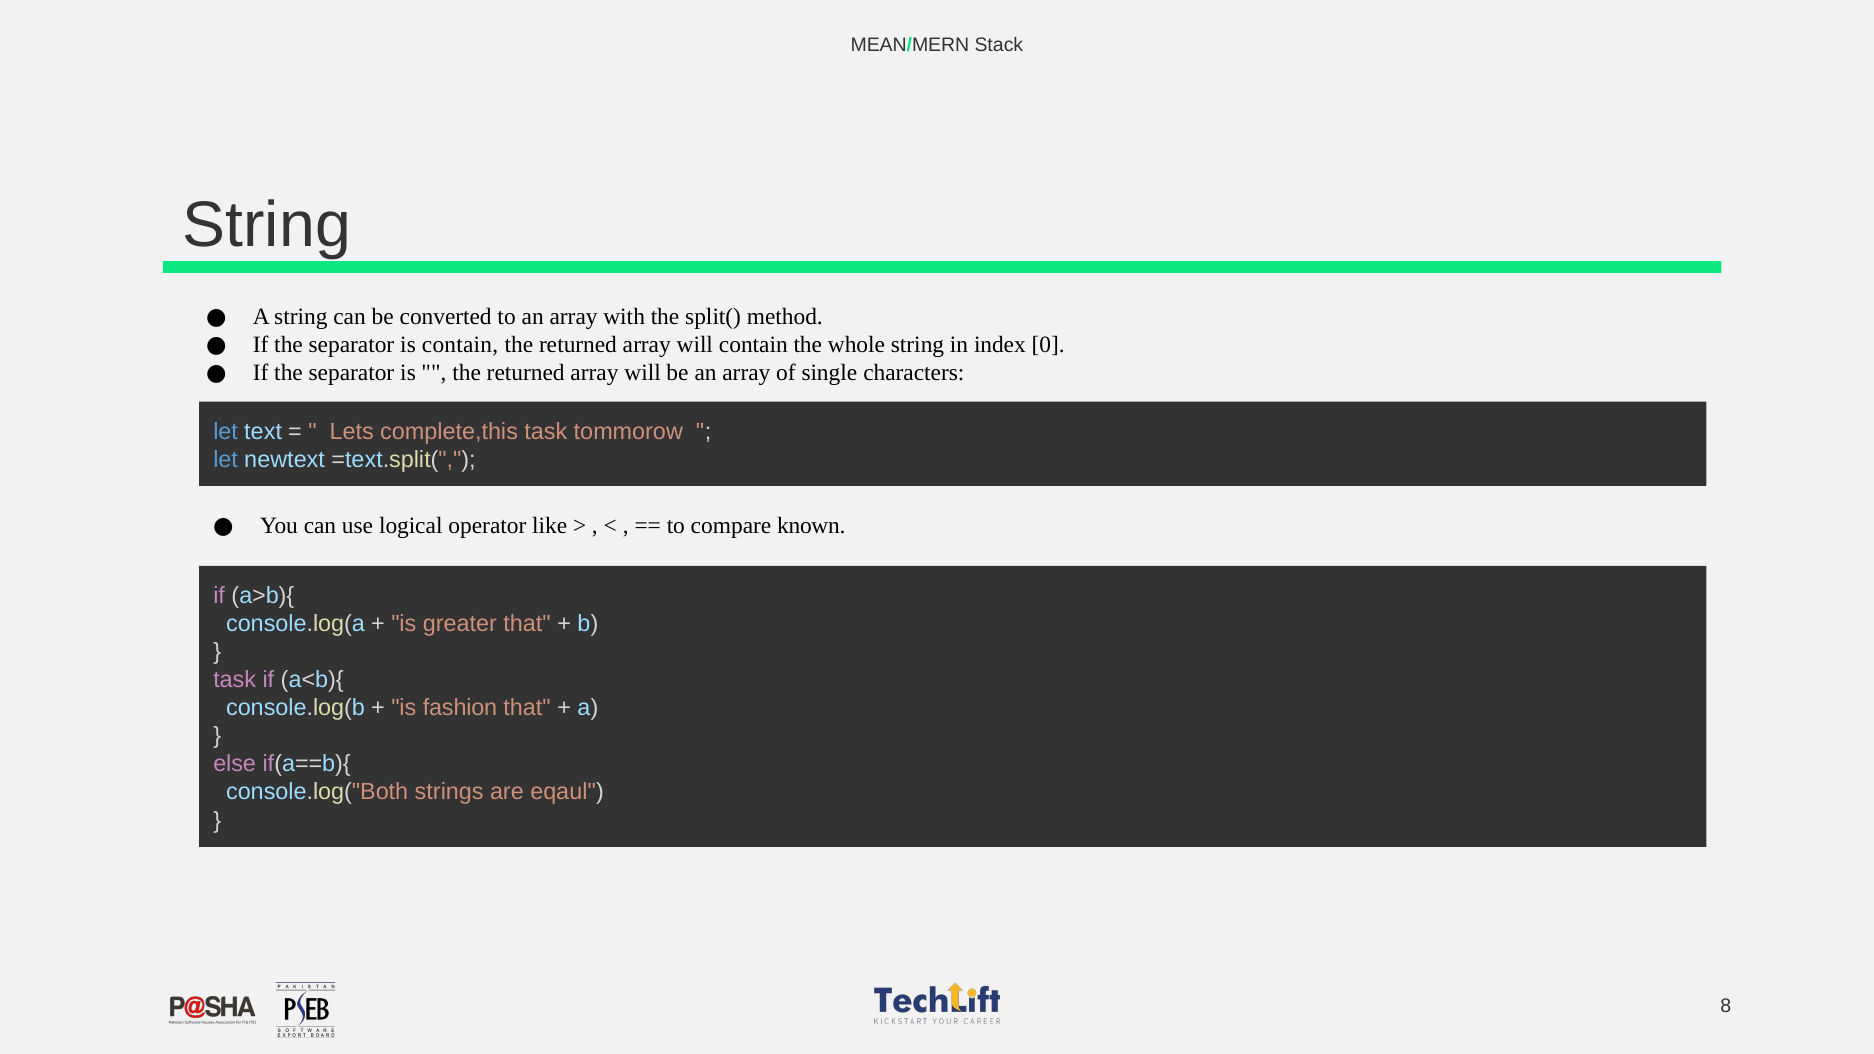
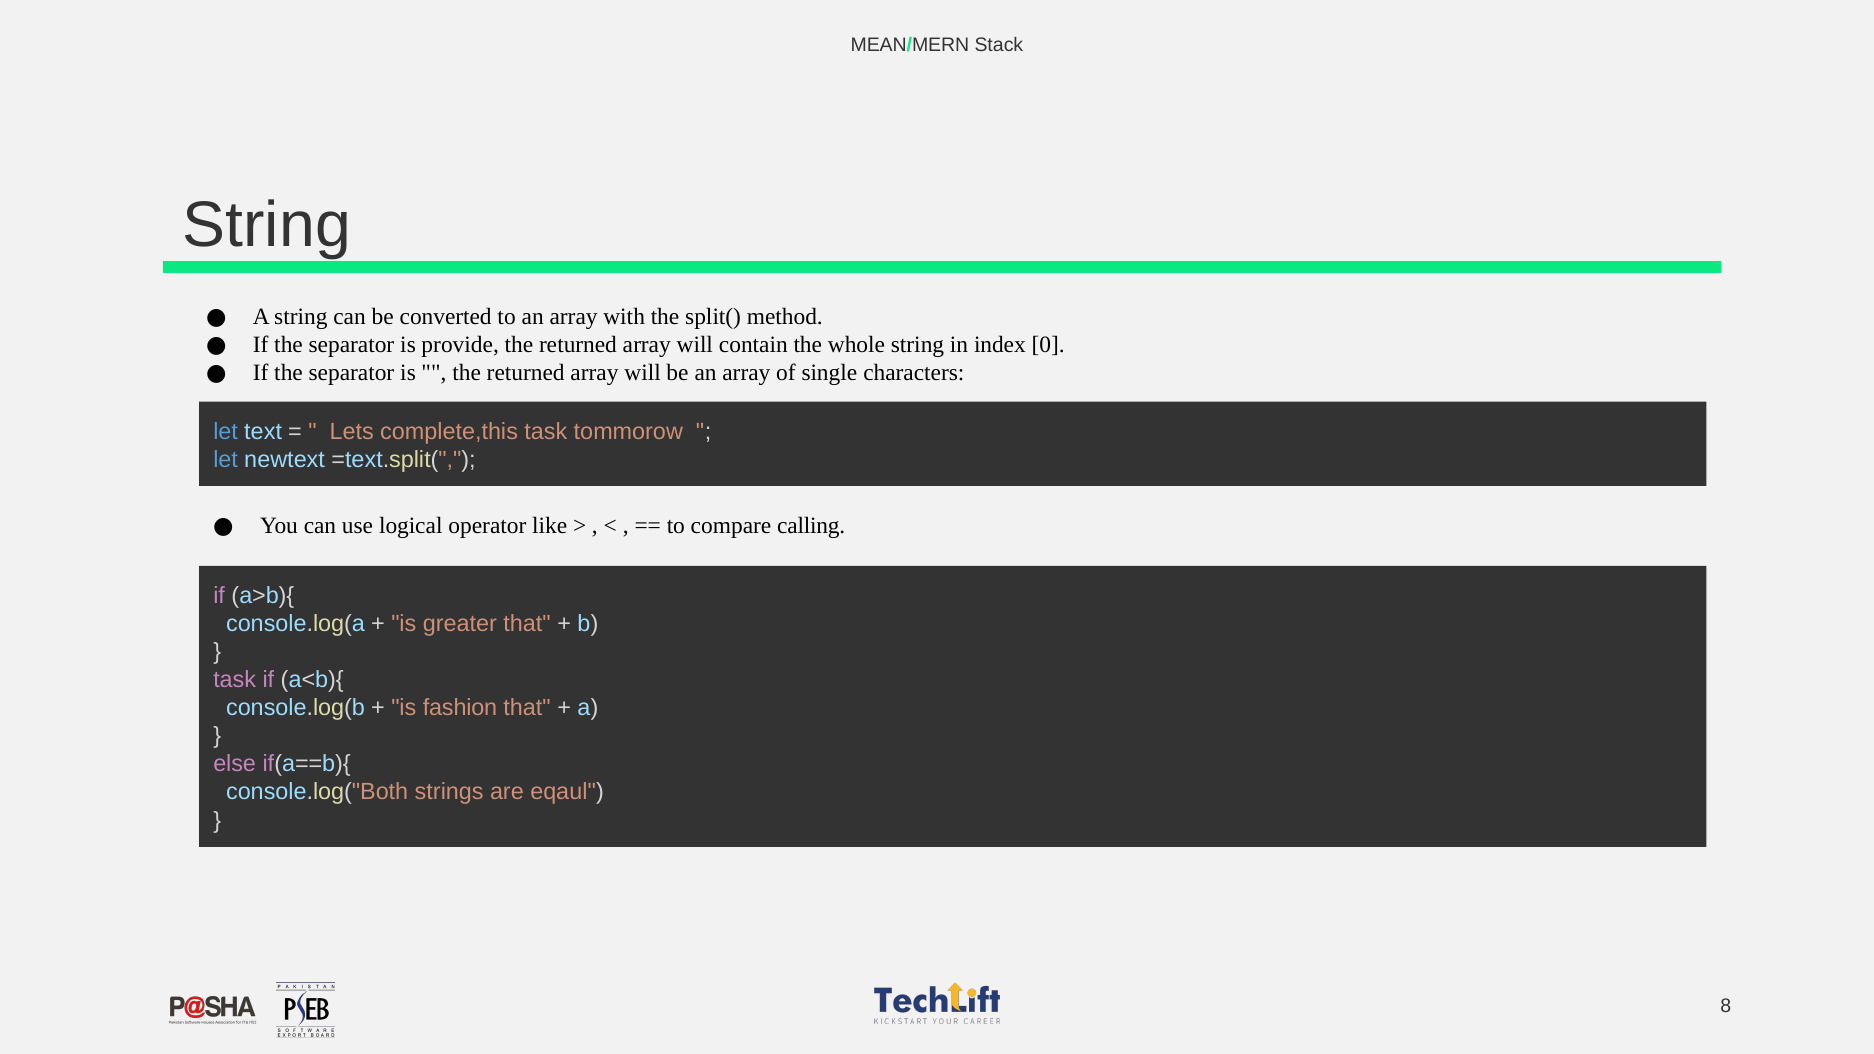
is contain: contain -> provide (460, 345)
known: known -> calling (811, 526)
